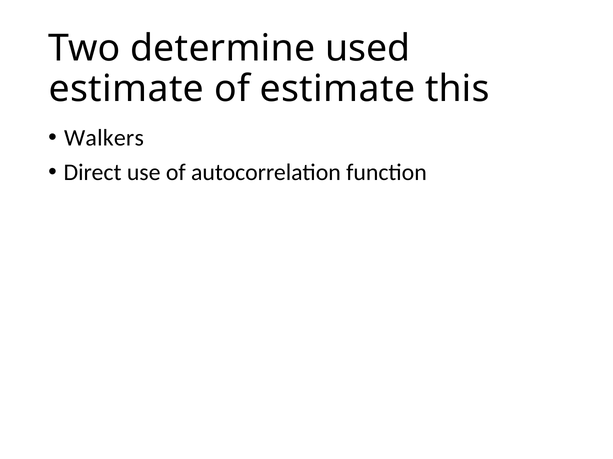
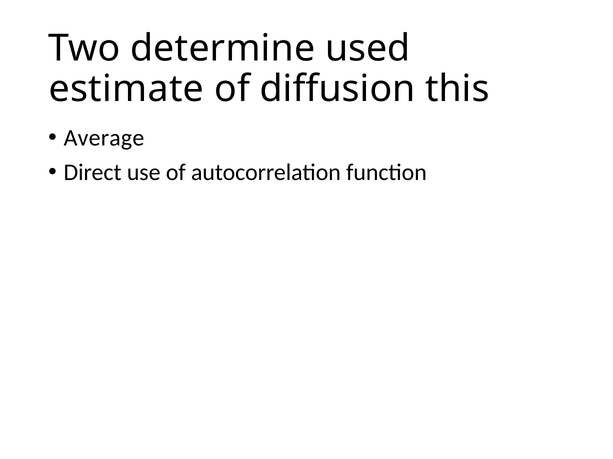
of estimate: estimate -> diffusion (338, 89)
Walkers: Walkers -> Average (104, 138)
